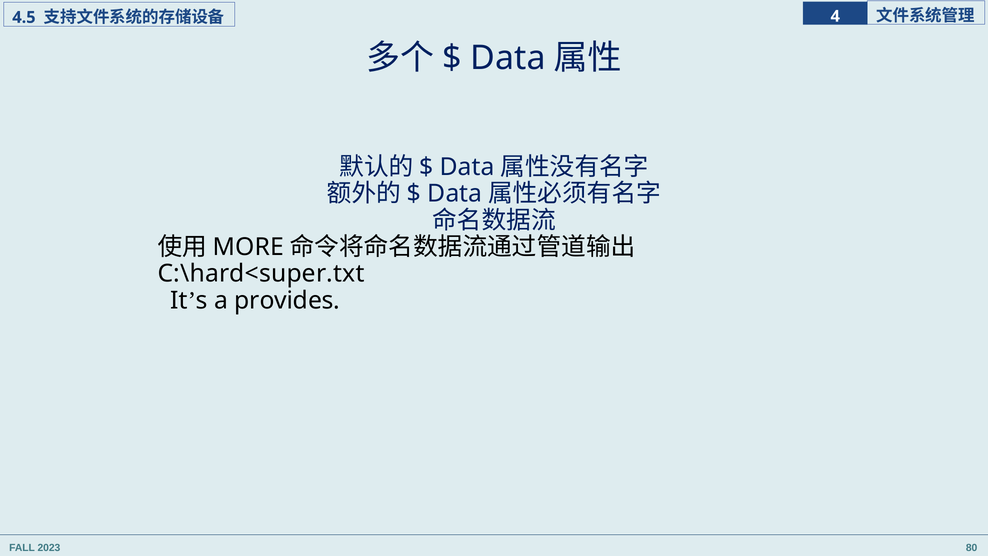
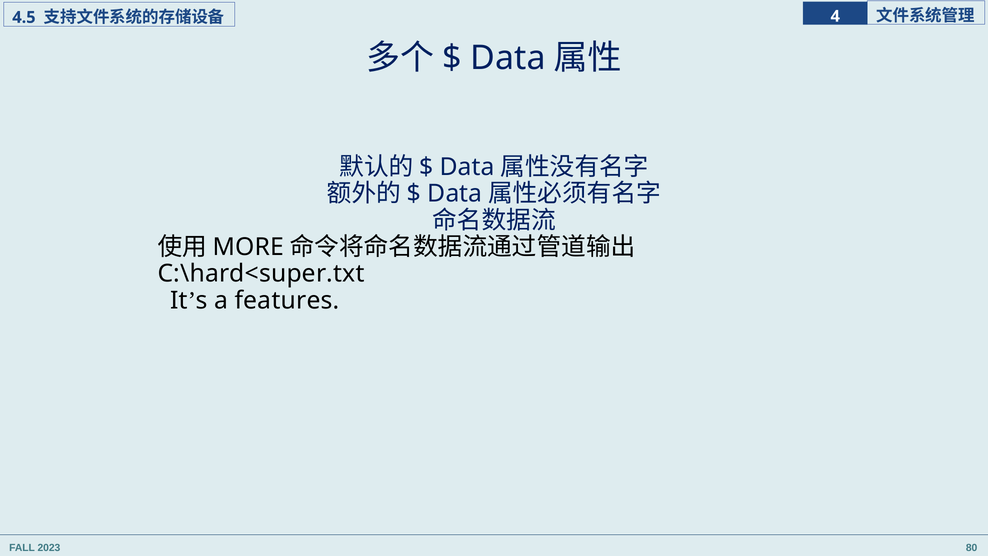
provides: provides -> features (287, 300)
